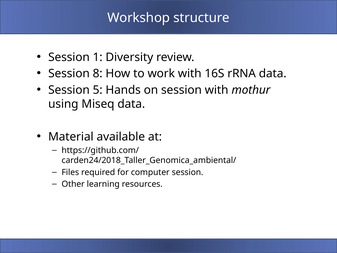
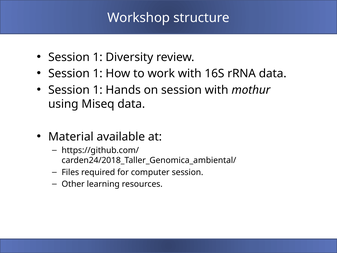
8: 8 -> 1 (98, 73)
5: 5 -> 1 (98, 90)
